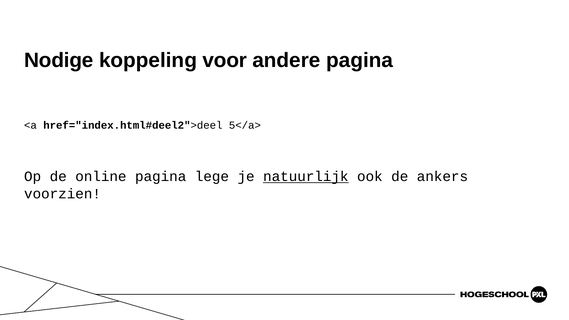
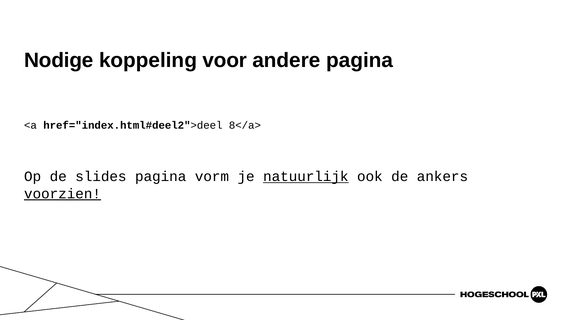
5</a>: 5</a> -> 8</a> (245, 125)
online: online -> slides (101, 177)
lege: lege -> vorm (212, 177)
voorzien underline: none -> present (62, 194)
